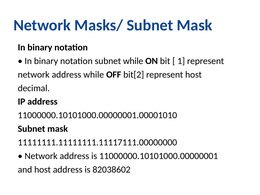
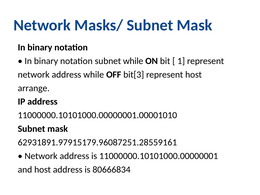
bit[2: bit[2 -> bit[3 (134, 75)
decimal: decimal -> arrange (34, 88)
11111111.11111111.11117111.00000000: 11111111.11111111.11117111.00000000 -> 62931891.97915179.96087251.28559161 (97, 142)
82038602: 82038602 -> 80666834 (112, 170)
